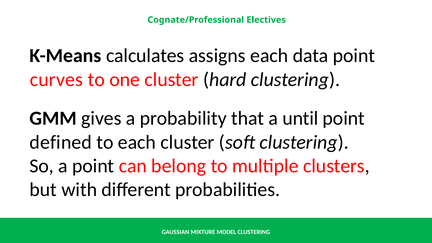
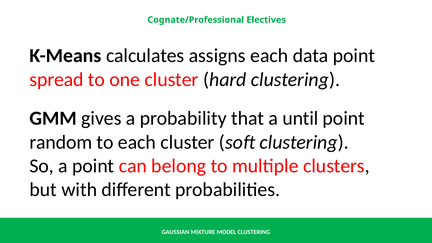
curves: curves -> spread (57, 80)
defined: defined -> random (61, 142)
